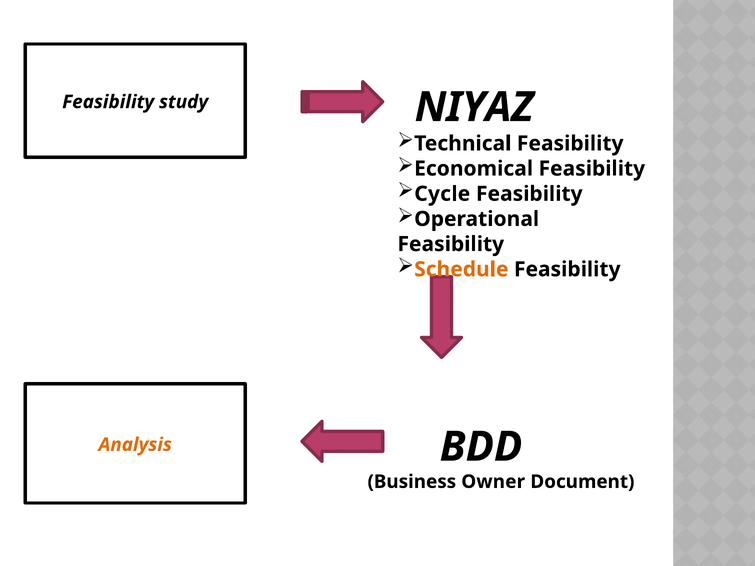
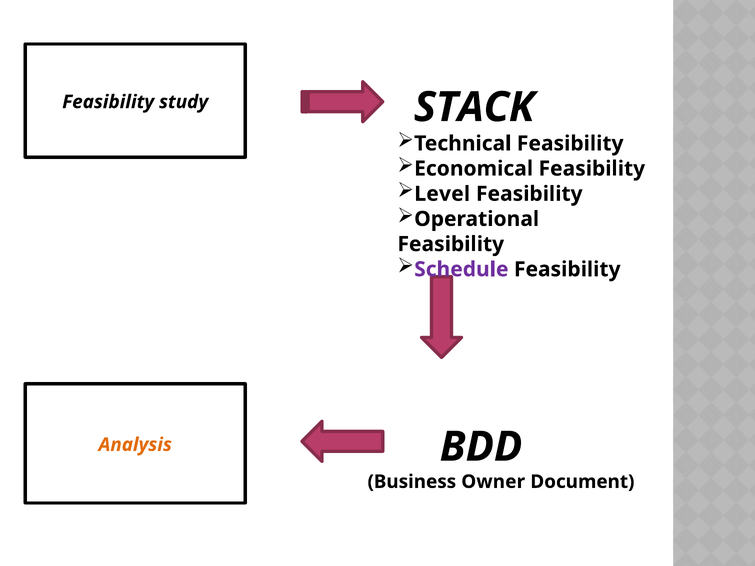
NIYAZ: NIYAZ -> STACK (474, 107)
Cycle: Cycle -> Level (442, 194)
Schedule colour: orange -> purple (461, 269)
